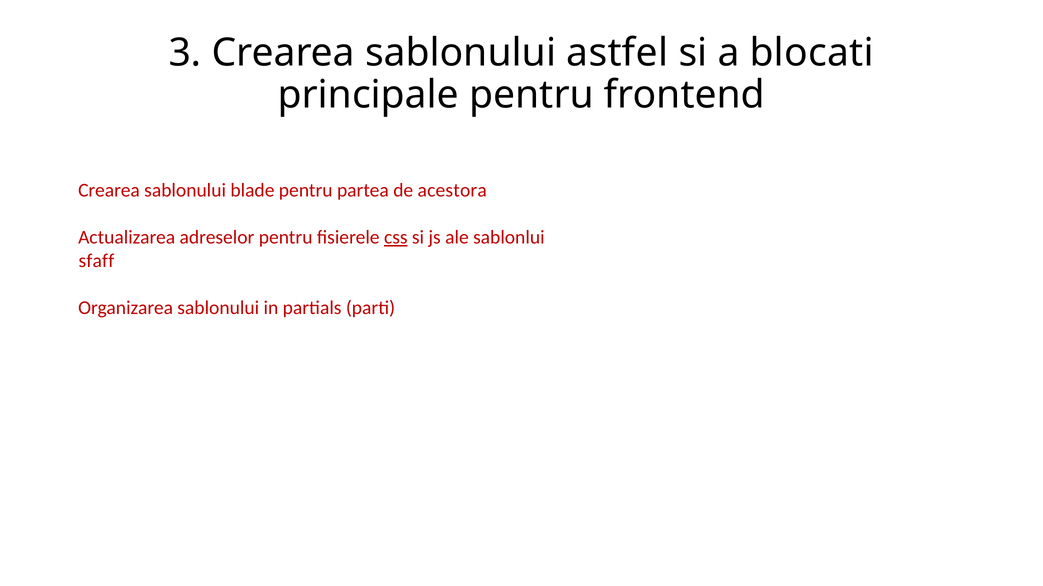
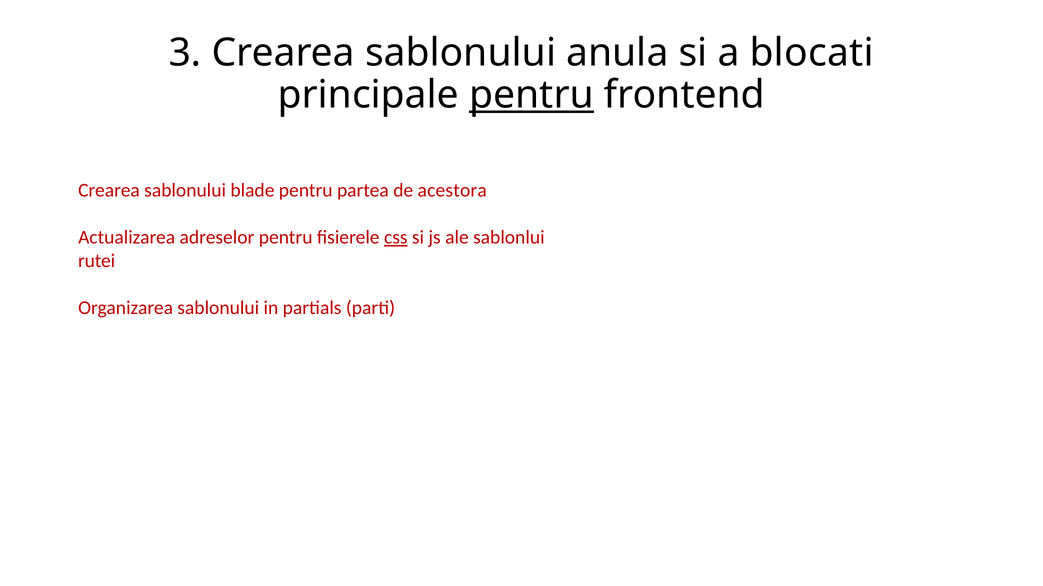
astfel: astfel -> anula (617, 53)
pentru underline: none -> present (532, 95)
sfaff: sfaff -> rutei (97, 261)
